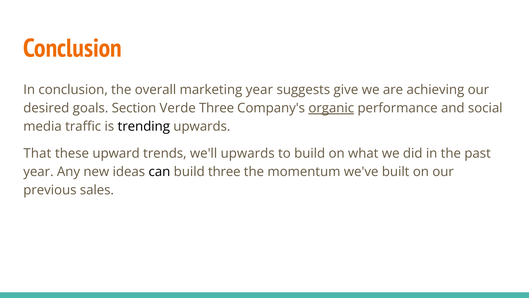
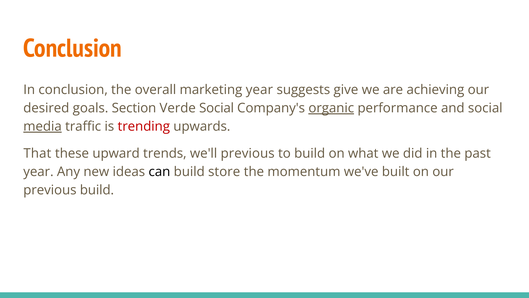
Verde Three: Three -> Social (217, 108)
media underline: none -> present (43, 126)
trending colour: black -> red (144, 126)
we'll upwards: upwards -> previous (248, 153)
build three: three -> store (224, 172)
previous sales: sales -> build (97, 190)
